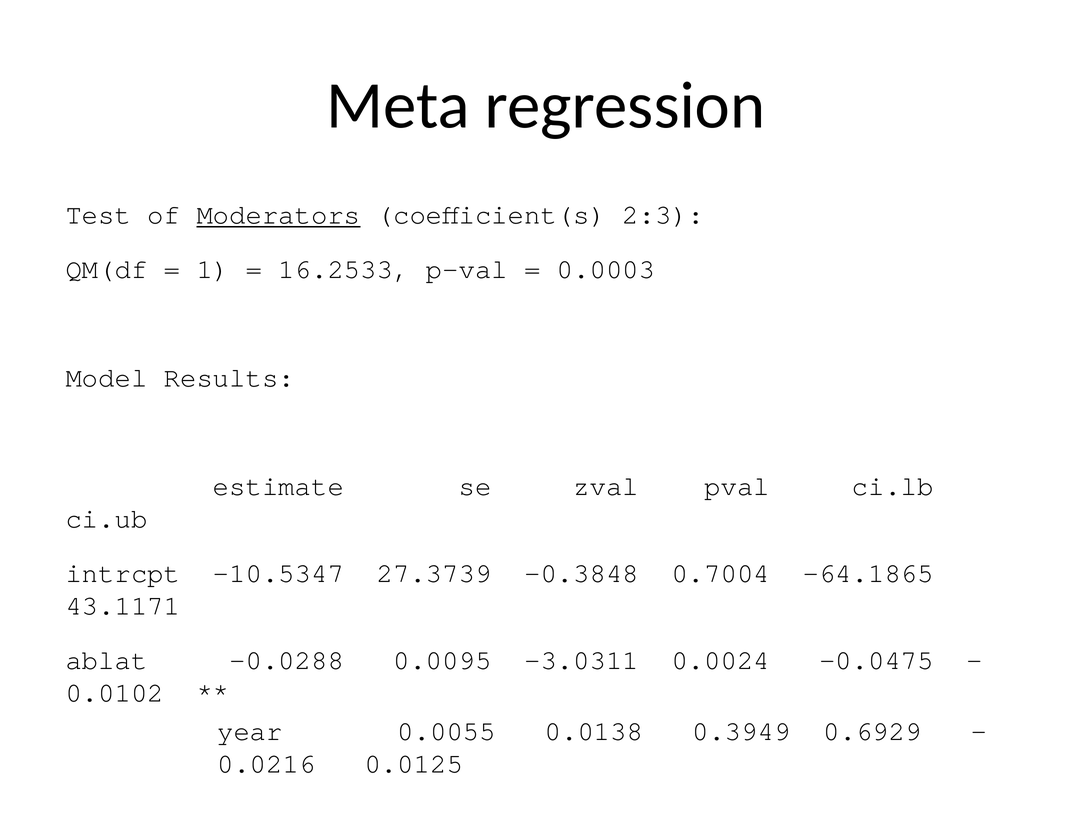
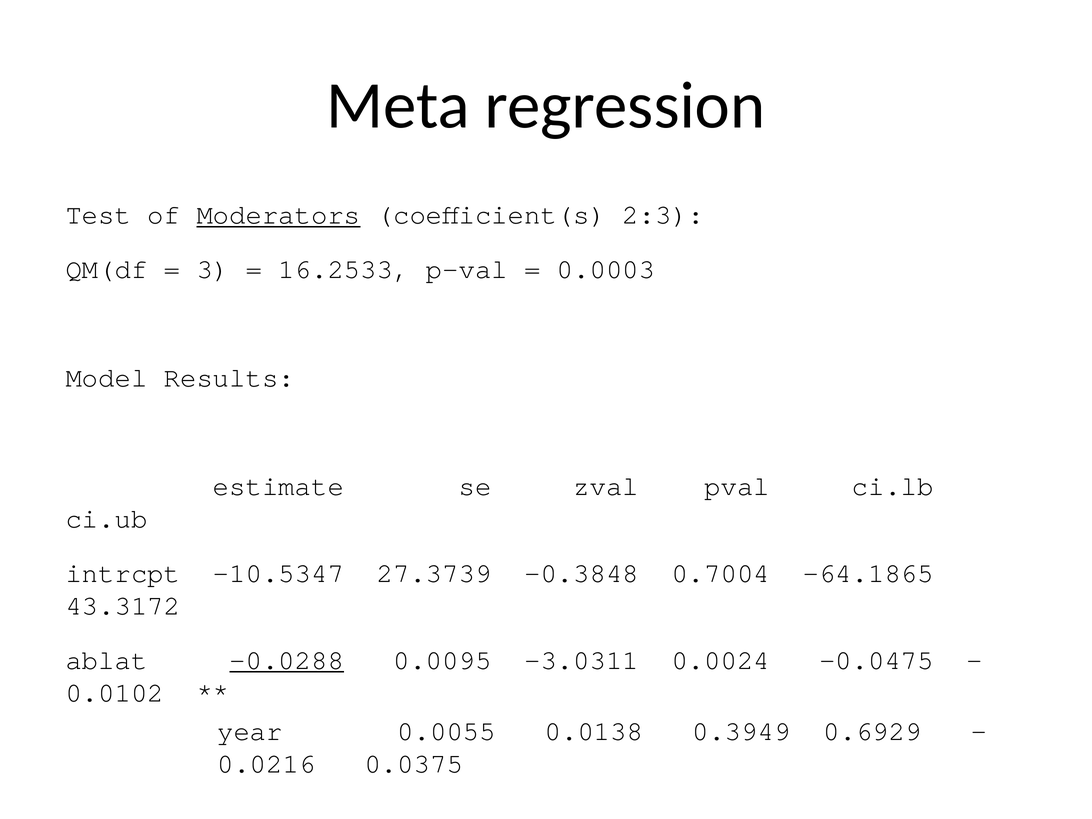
1: 1 -> 3 (213, 269)
43.1171: 43.1171 -> 43.3172 (123, 606)
-0.0288 underline: none -> present (287, 660)
0.0125: 0.0125 -> 0.0375 (414, 764)
